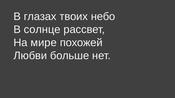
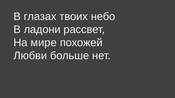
солнце: солнце -> ладони (42, 30)
